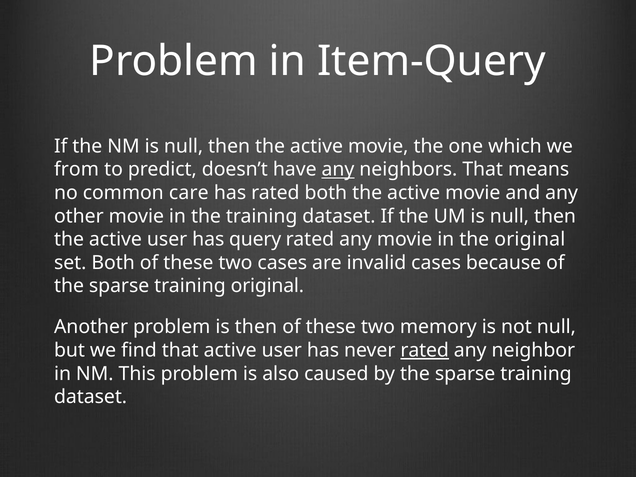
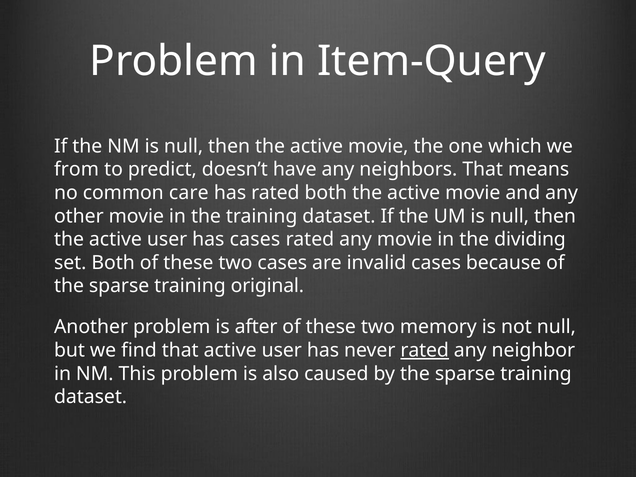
any underline: present -> none (338, 170)
has query: query -> cases (255, 239)
the original: original -> dividing (530, 239)
is then: then -> after (256, 327)
